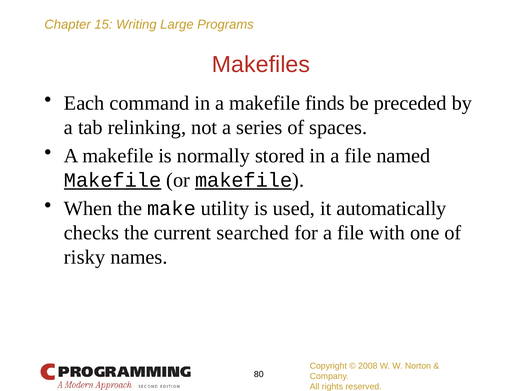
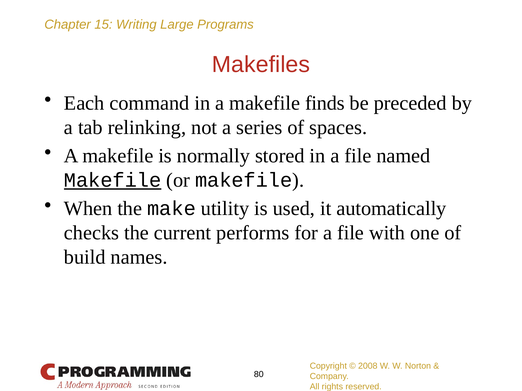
makefile underline: present -> none (244, 180)
searched: searched -> performs (253, 233)
risky: risky -> build (85, 258)
